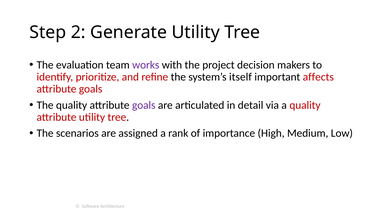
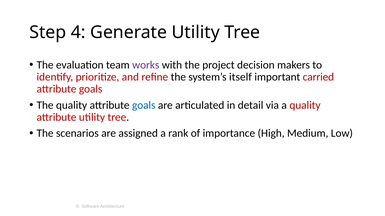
2: 2 -> 4 (78, 32)
affects: affects -> carried (318, 77)
goals colour: purple -> blue (144, 105)
